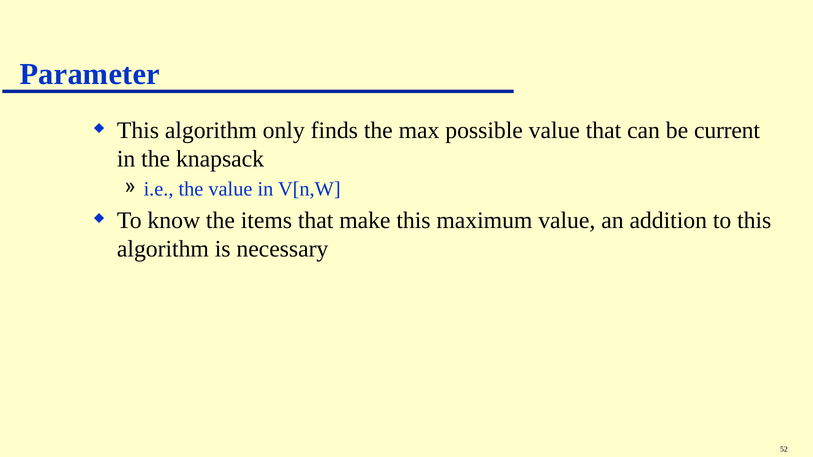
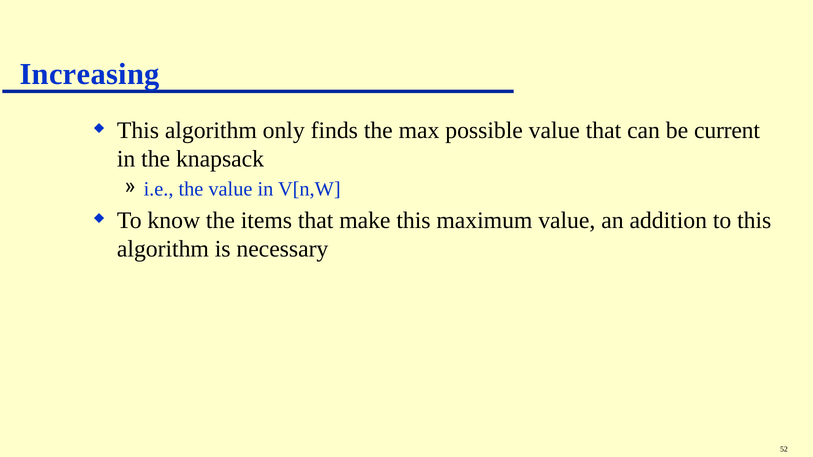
Parameter: Parameter -> Increasing (90, 74)
